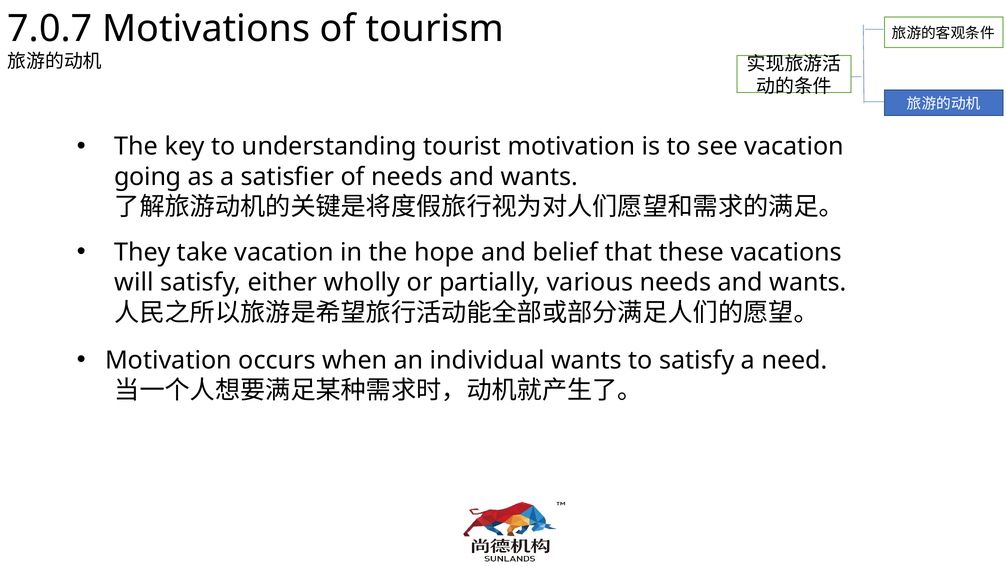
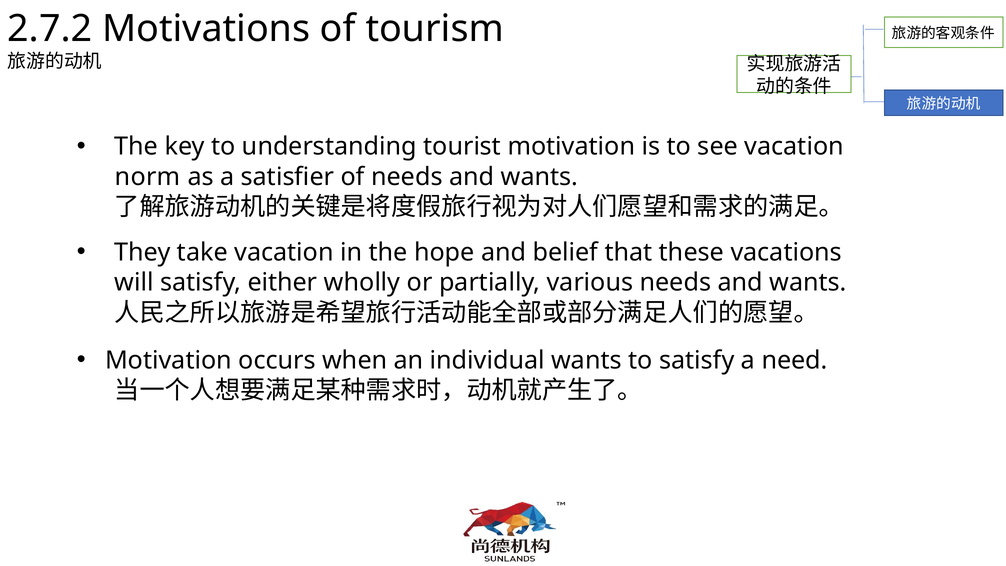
7.0.7: 7.0.7 -> 2.7.2 (50, 29)
going: going -> norm (148, 177)
